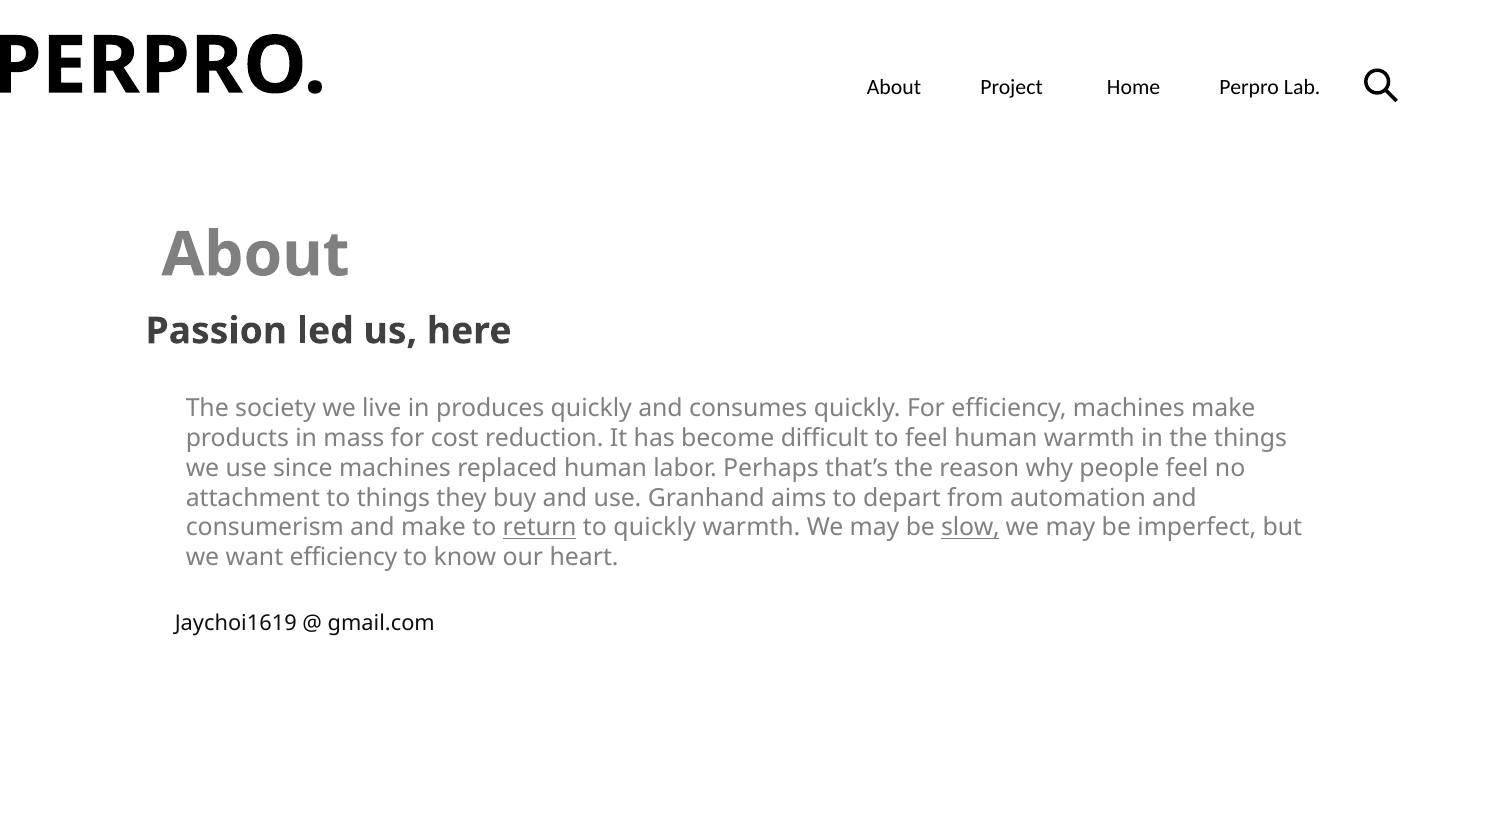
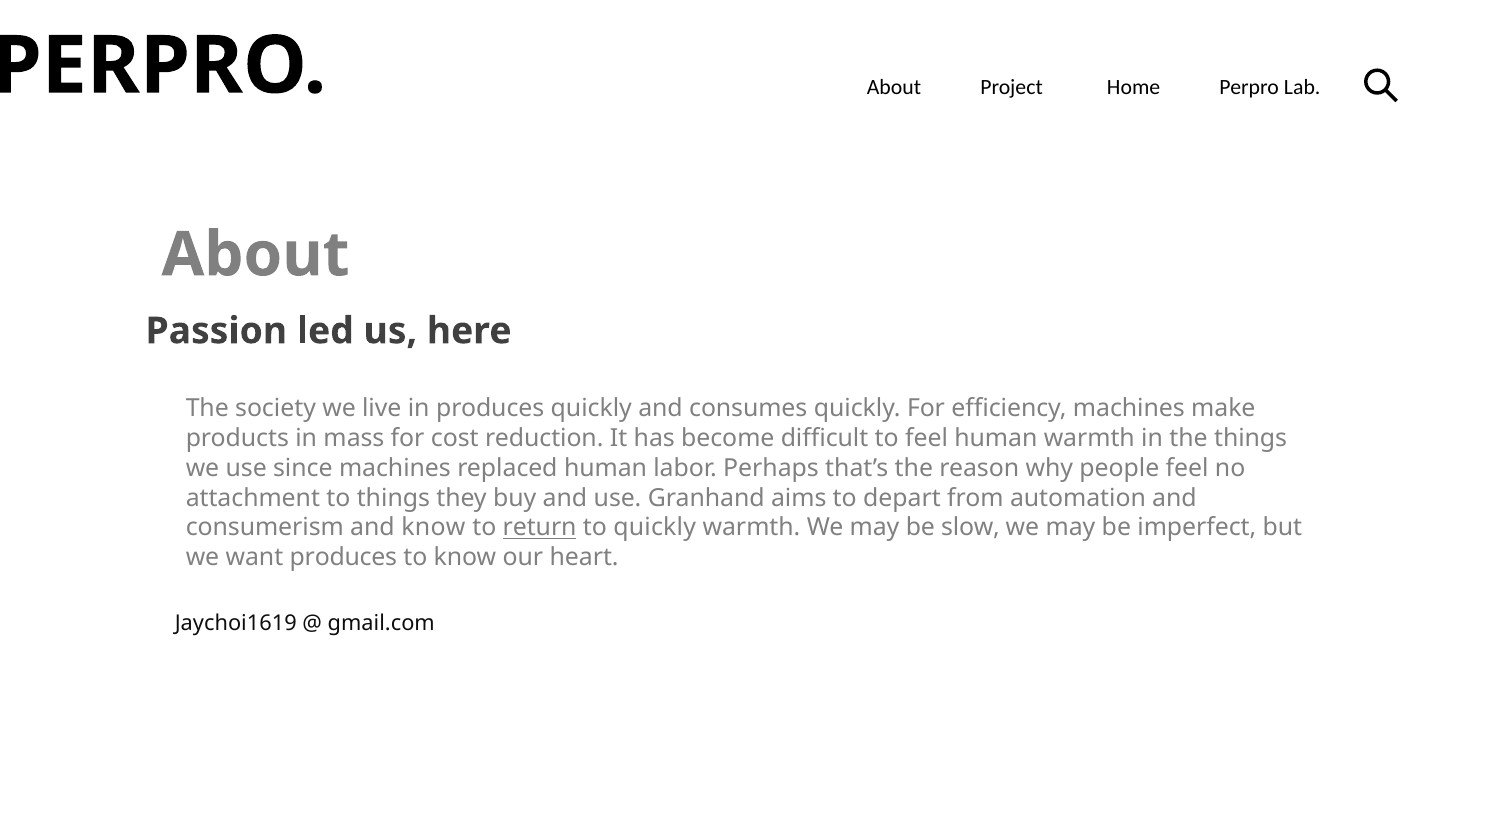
and make: make -> know (433, 528)
slow underline: present -> none (971, 528)
want efficiency: efficiency -> produces (343, 558)
